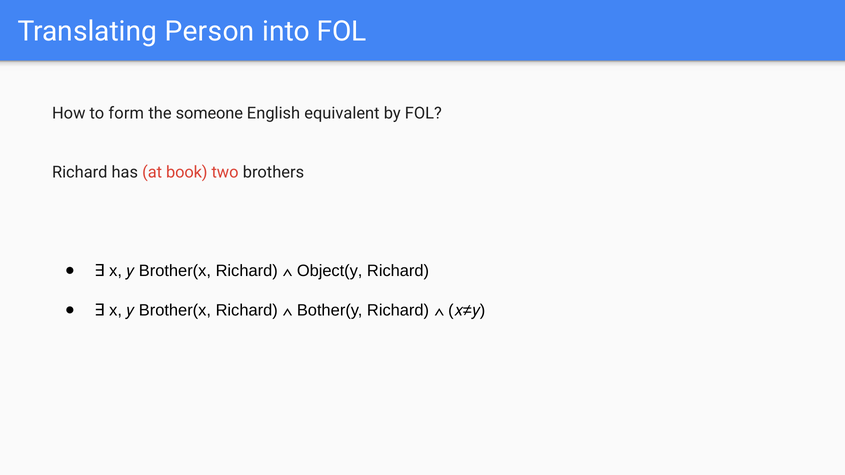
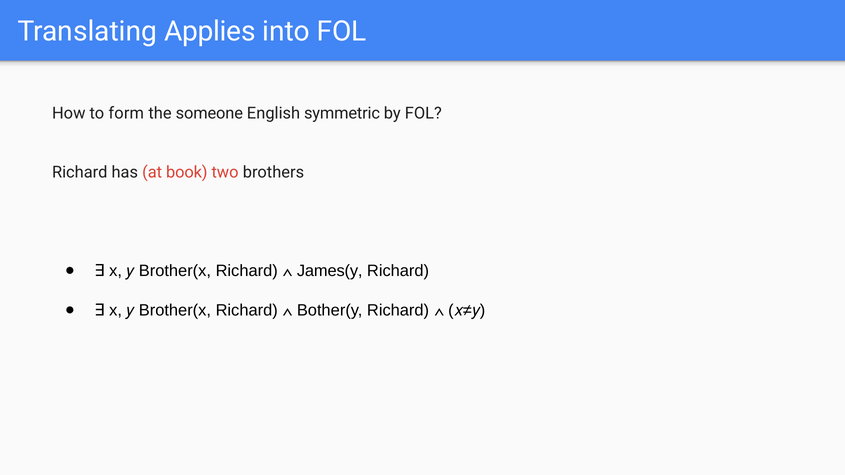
Person: Person -> Applies (210, 31)
equivalent: equivalent -> symmetric (342, 113)
Object(y: Object(y -> James(y (330, 271)
